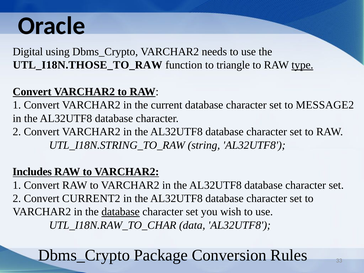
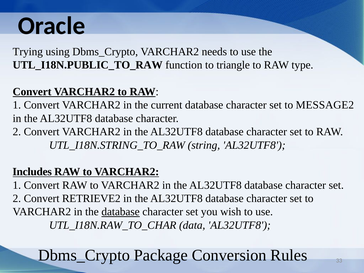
Digital: Digital -> Trying (28, 52)
UTL_I18N.THOSE_TO_RAW: UTL_I18N.THOSE_TO_RAW -> UTL_I18N.PUBLIC_TO_RAW (88, 65)
type underline: present -> none (302, 65)
CURRENT2: CURRENT2 -> RETRIEVE2 (91, 198)
